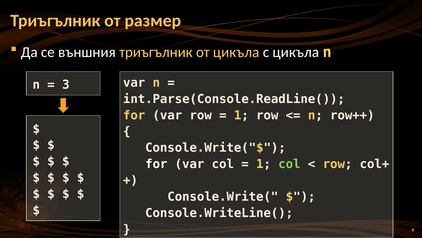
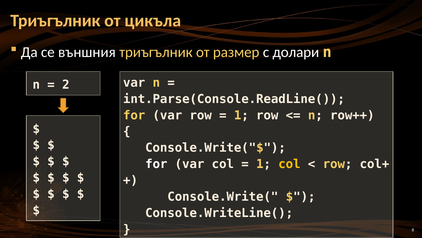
размер: размер -> цикъла (153, 21)
от цикъла: цикъла -> размер (236, 52)
с цикъла: цикъла -> долари (296, 52)
3: 3 -> 2 (66, 85)
col colour: light green -> yellow (289, 164)
